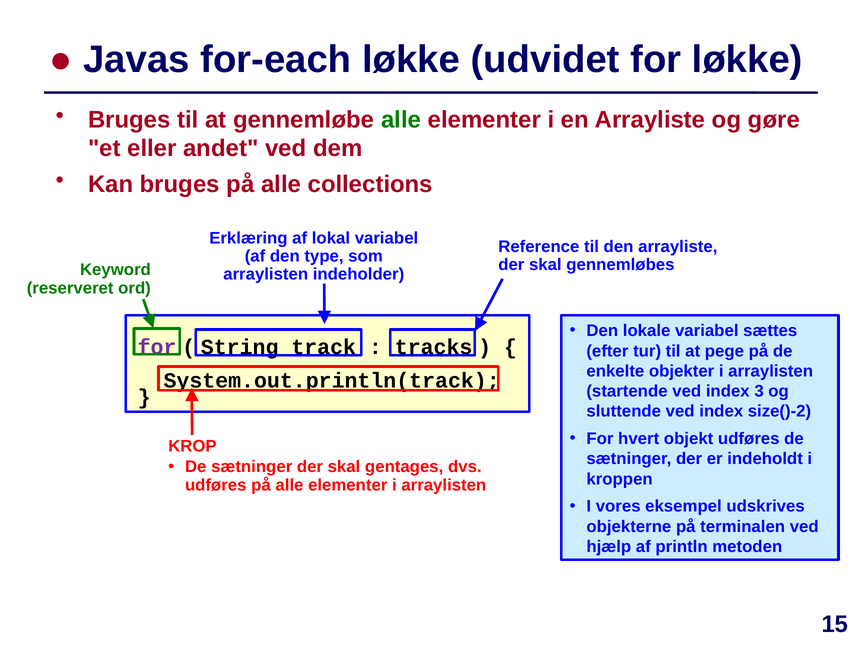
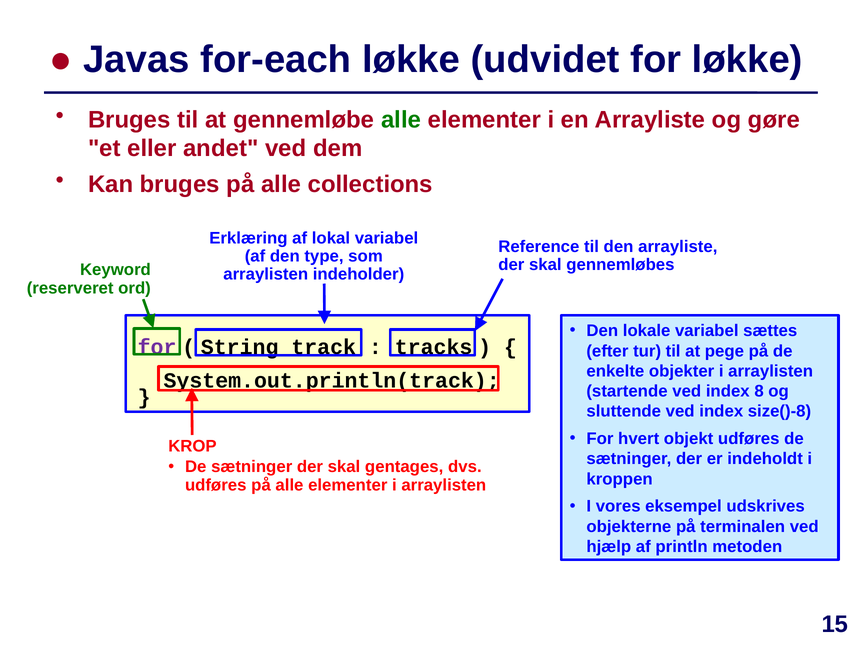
3: 3 -> 8 (759, 391)
size()-2: size()-2 -> size()-8 (779, 411)
